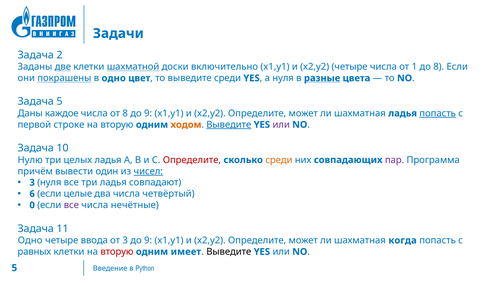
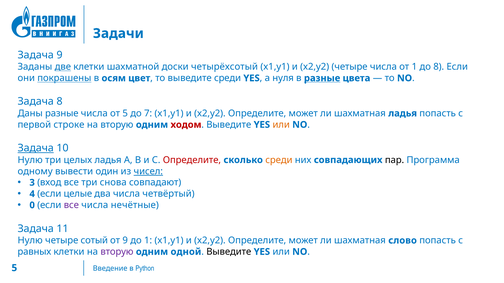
Задача 2: 2 -> 9 (60, 55)
шахматной underline: present -> none (133, 67)
включительно: включительно -> четырёхсотый (224, 67)
в одно: одно -> осям (114, 78)
Задача 5: 5 -> 8 (60, 102)
Даны каждое: каждое -> разные (62, 114)
от 8: 8 -> 5 (125, 114)
9: 9 -> 7 (148, 114)
попасть underline: present -> none (438, 114)
ходом colour: orange -> red (186, 125)
Выведите underline: present -> none (229, 125)
или colour: purple -> orange (281, 125)
Задача underline: none -> present (36, 148)
пар colour: purple -> black (395, 160)
причём: причём -> одному (35, 172)
3 нуля: нуля -> вход (49, 183)
три ладья: ладья -> снова (113, 183)
6: 6 -> 4 (32, 194)
Одно: Одно -> Нулю (30, 241)
ввода: ввода -> сотый (94, 241)
от 3: 3 -> 9 (125, 241)
9: 9 -> 1 (148, 241)
когда: когда -> слово (403, 241)
вторую colour: red -> purple (117, 252)
имеет: имеет -> одной (186, 252)
